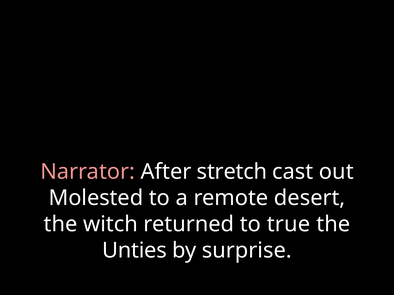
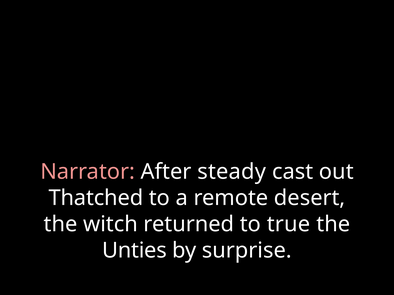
stretch: stretch -> steady (232, 172)
Molested: Molested -> Thatched (96, 198)
